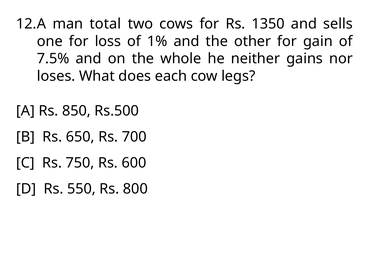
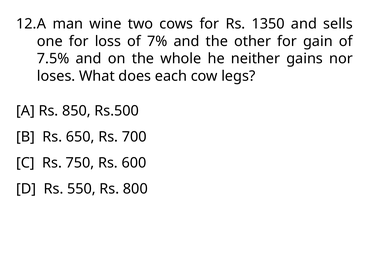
total: total -> wine (106, 24)
1%: 1% -> 7% (157, 41)
